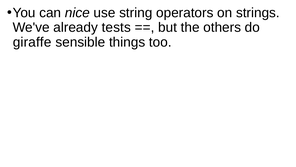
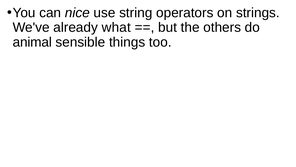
tests: tests -> what (116, 27)
giraffe: giraffe -> animal (32, 42)
